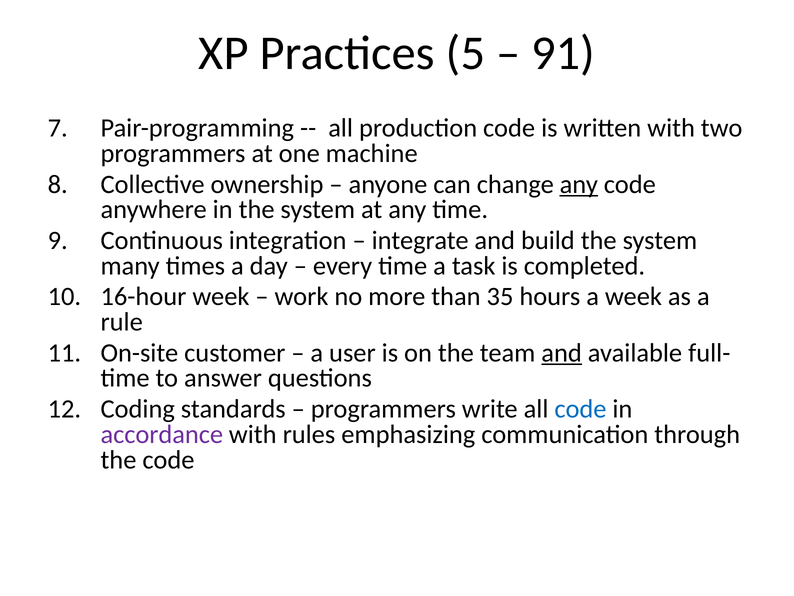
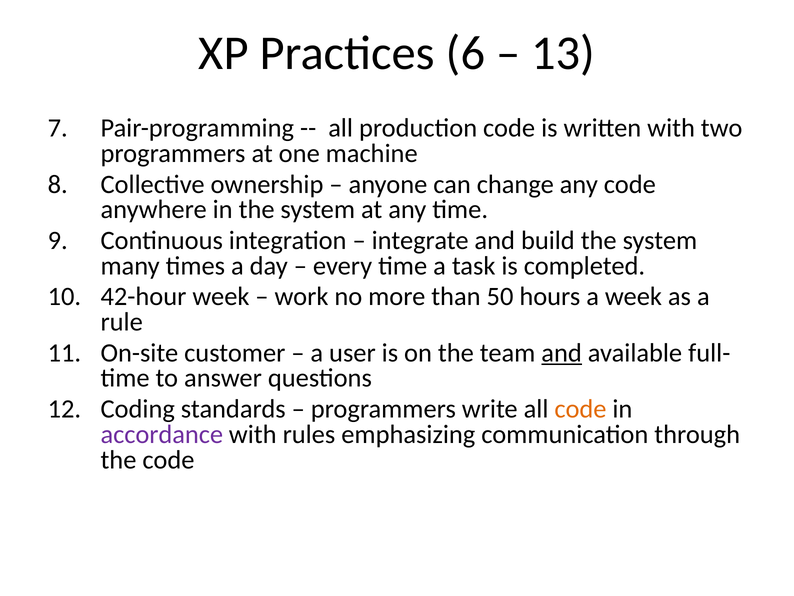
5: 5 -> 6 (465, 53)
91: 91 -> 13 (563, 53)
any underline: present -> none (579, 184)
16-hour: 16-hour -> 42-hour (143, 296)
35: 35 -> 50 (500, 296)
code colour: blue -> orange (580, 409)
